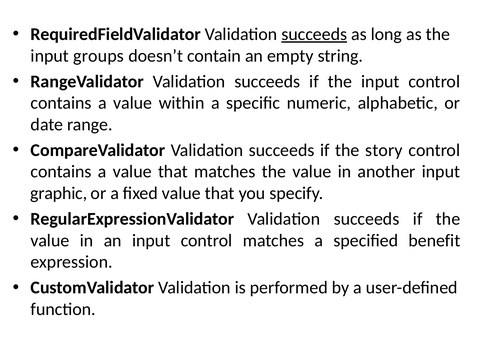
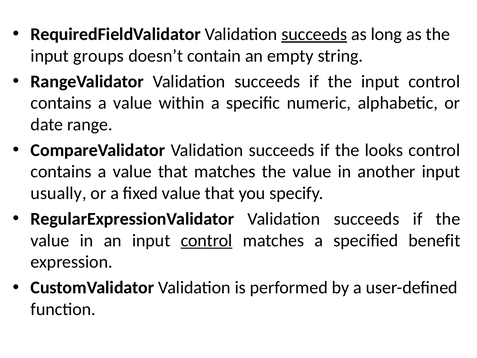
story: story -> looks (384, 150)
graphic: graphic -> usually (59, 193)
control underline: none -> present (207, 240)
